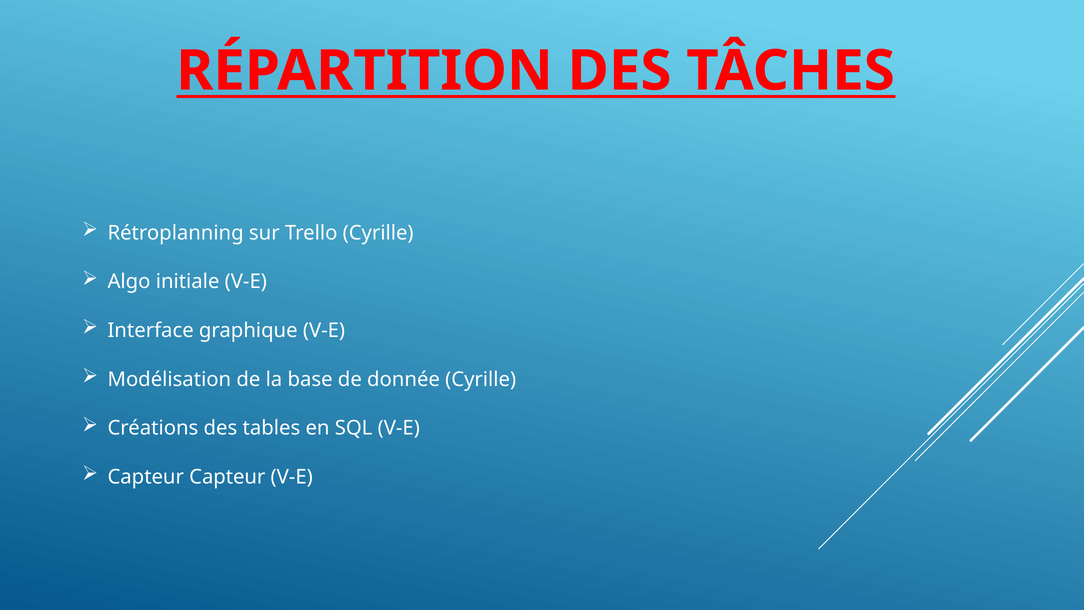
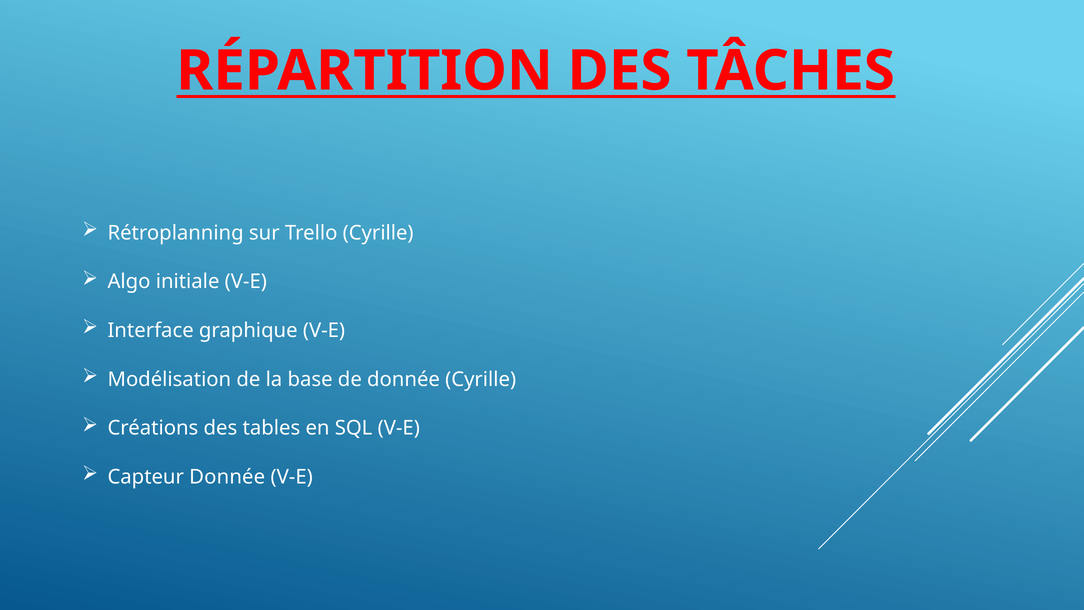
Capteur Capteur: Capteur -> Donnée (227, 477)
